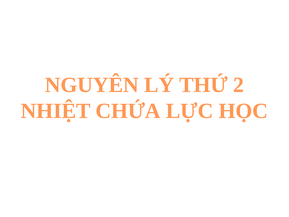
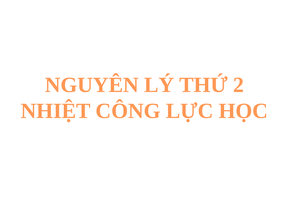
CHỨA: CHỨA -> CÔNG (128, 111)
